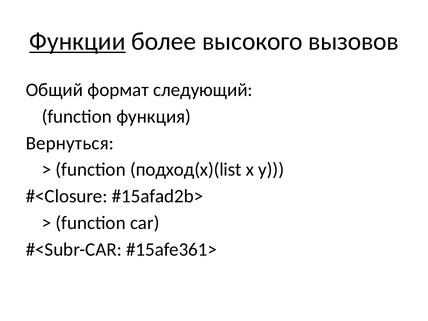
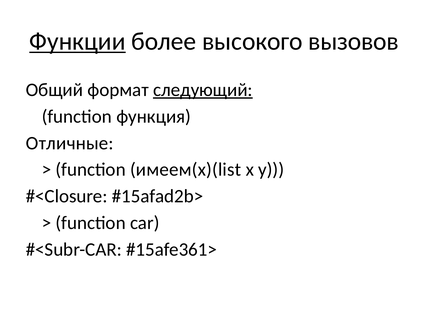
следующий underline: none -> present (203, 90)
Вернуться: Вернуться -> Отличные (70, 143)
подход(x)(list: подход(x)(list -> имеем(x)(list (186, 170)
